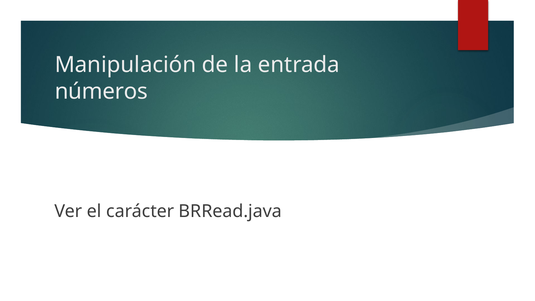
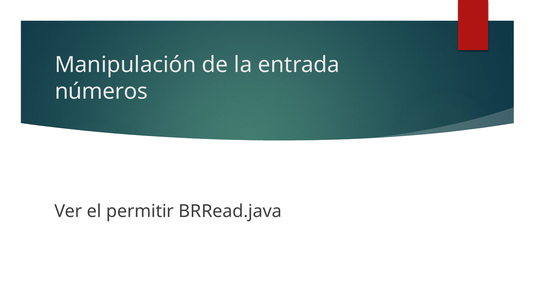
carácter: carácter -> permitir (140, 211)
